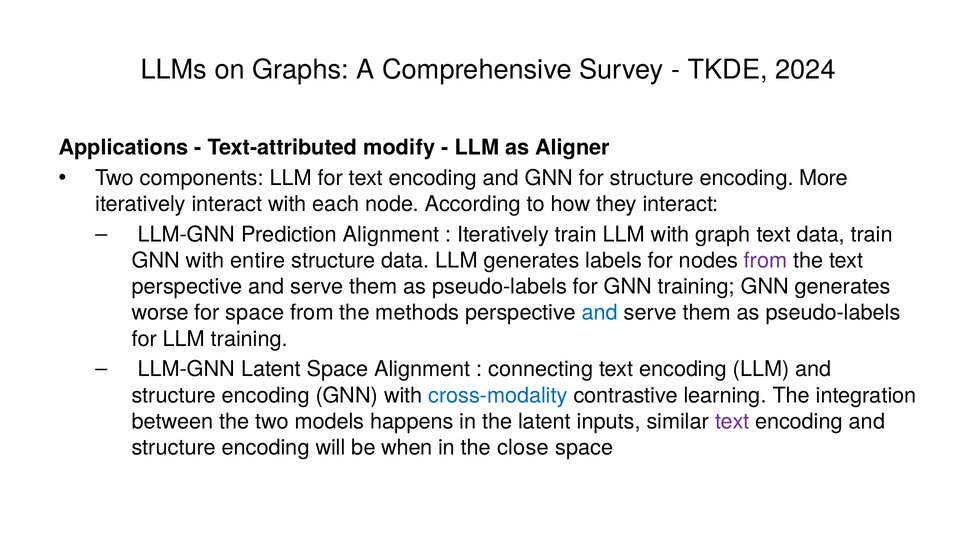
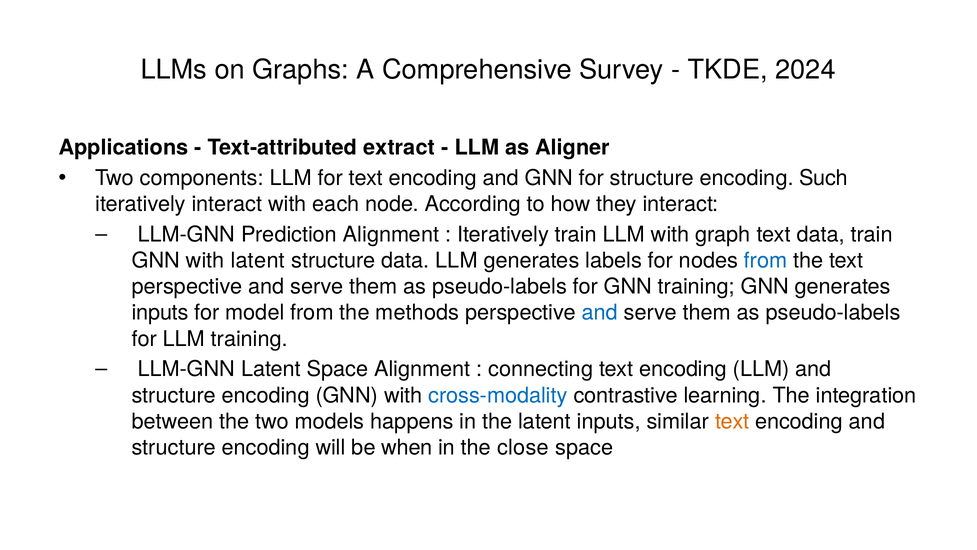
modify: modify -> extract (399, 148)
More: More -> Such (824, 178)
with entire: entire -> latent (258, 261)
from colour: purple -> blue (766, 261)
worse: worse -> inputs (160, 313)
for space: space -> model (255, 313)
text colour: purple -> orange (732, 421)
